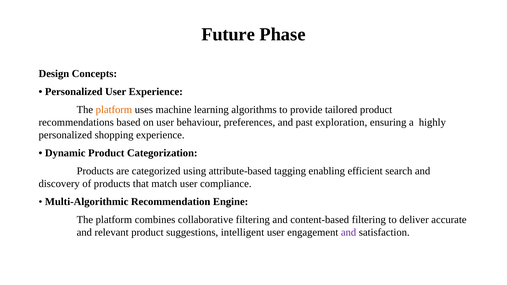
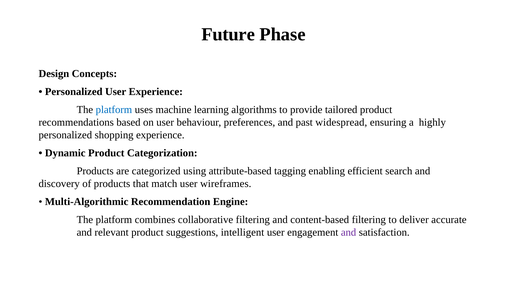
platform colour: orange -> blue (114, 110)
exploration: exploration -> widespread (341, 123)
compliance: compliance -> wireframes (226, 184)
